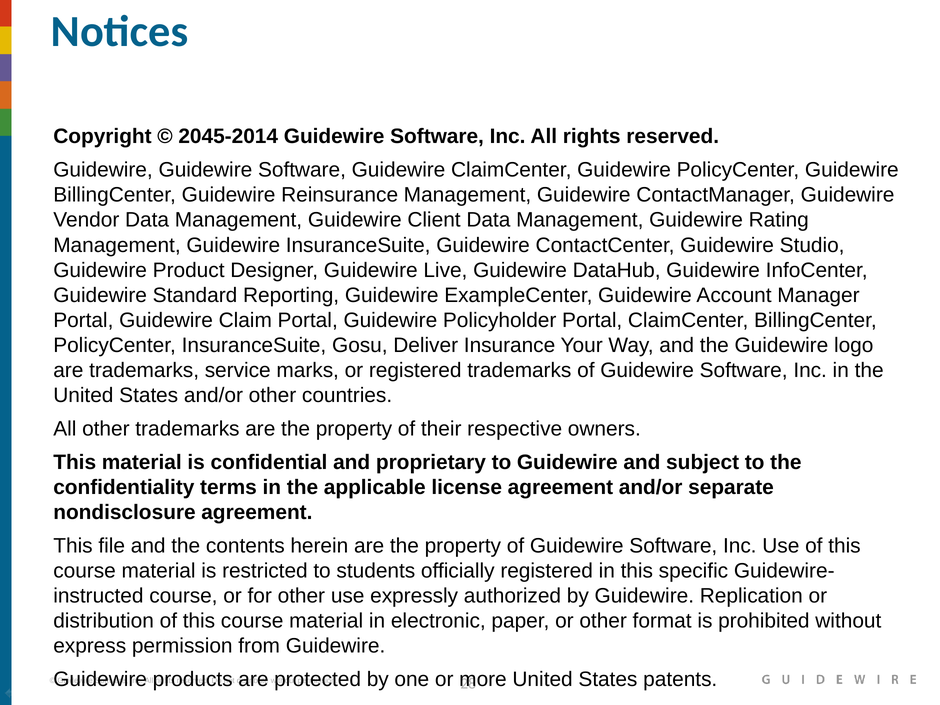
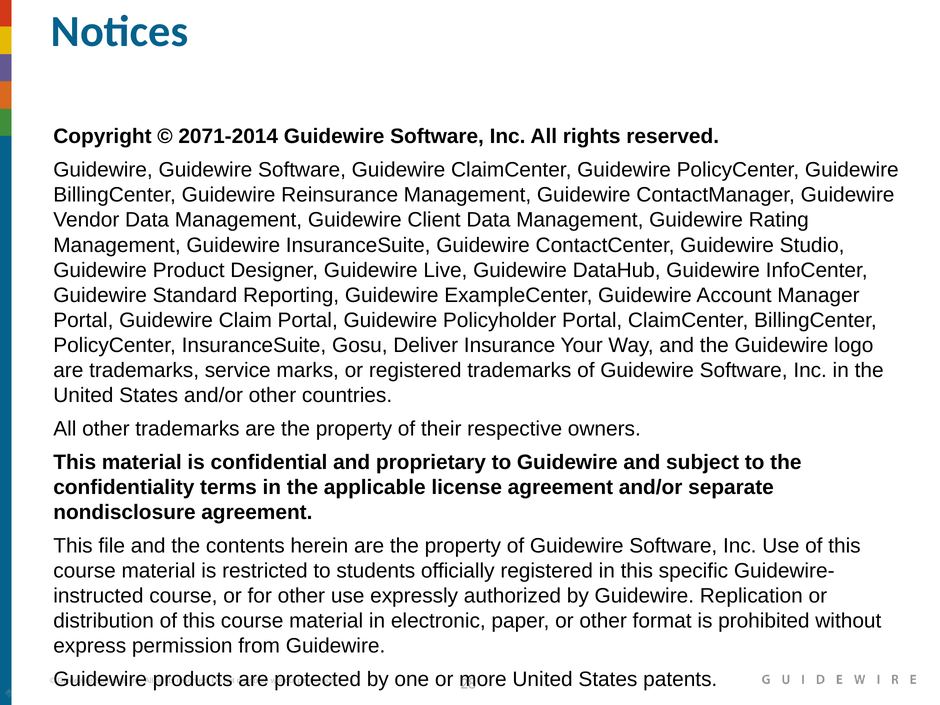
2045-2014: 2045-2014 -> 2071-2014 (228, 137)
